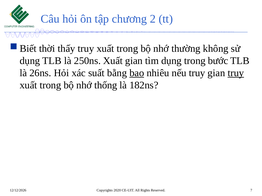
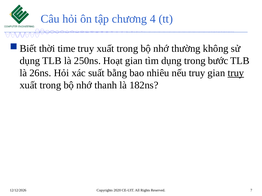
2: 2 -> 4 (153, 19)
thấy: thấy -> time (67, 49)
250ns Xuất: Xuất -> Hoạt (113, 61)
bao underline: present -> none (137, 73)
thống: thống -> thanh (106, 85)
